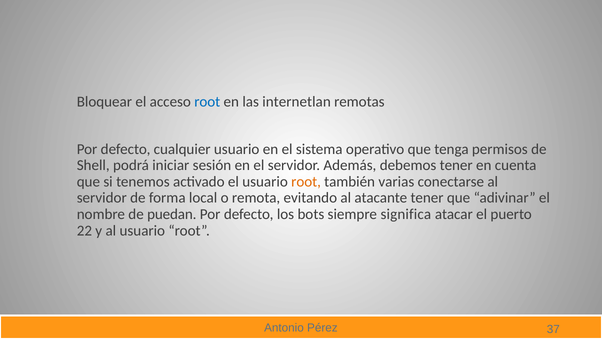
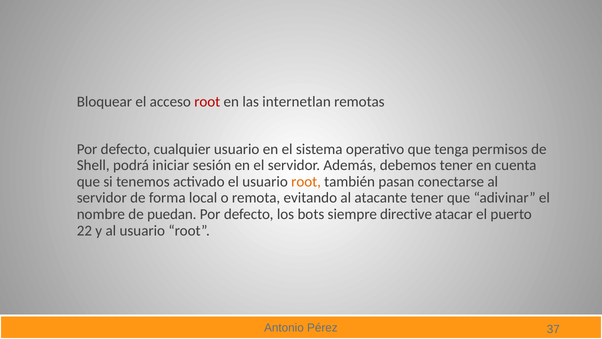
root colour: blue -> red (207, 101)
varias: varias -> pasan (396, 182)
significa: significa -> directive (406, 214)
